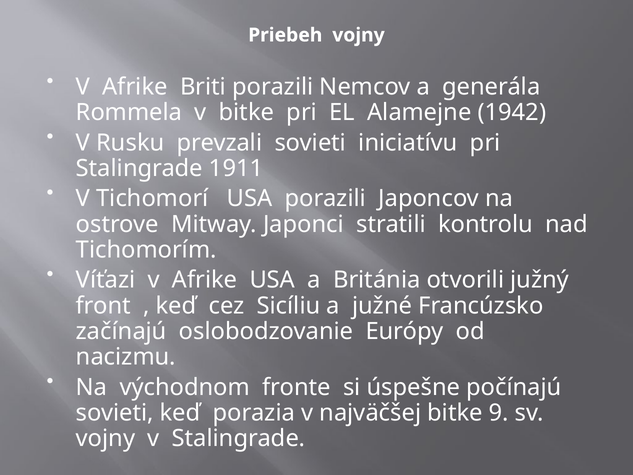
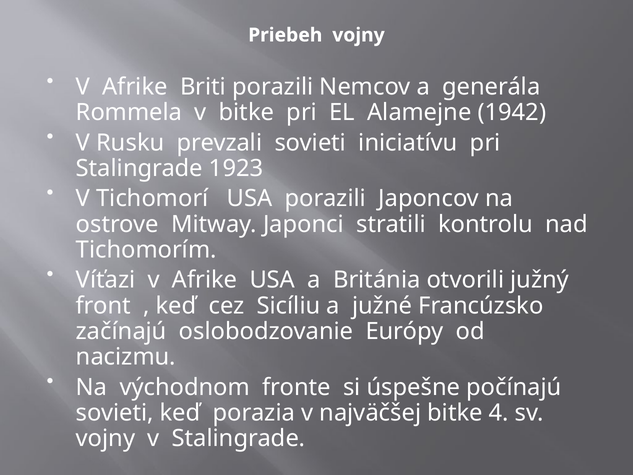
1911: 1911 -> 1923 (236, 168)
9: 9 -> 4 (499, 413)
